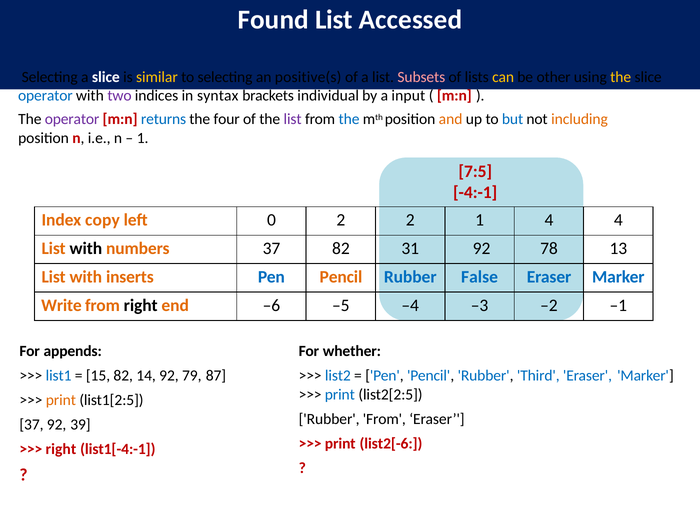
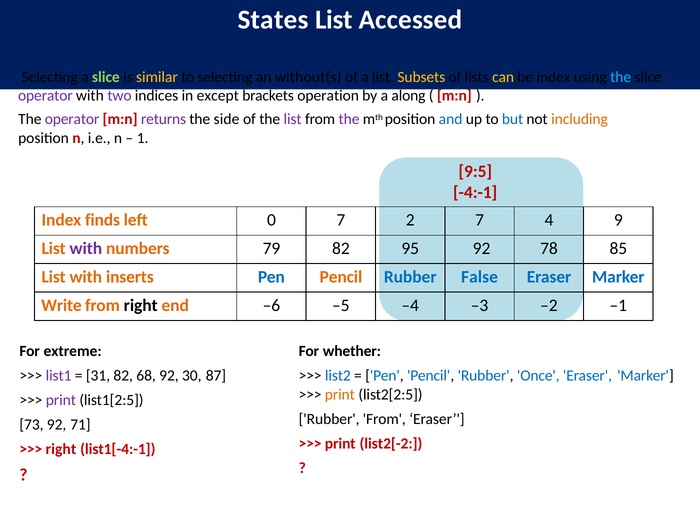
Found: Found -> States (273, 20)
slice colour: white -> light green (106, 77)
positive(s: positive(s -> without(s (308, 77)
Subsets colour: pink -> yellow (421, 77)
be other: other -> index (554, 77)
the colour: yellow -> light blue (621, 77)
operator colour: blue -> purple (45, 96)
syntax: syntax -> except (218, 96)
individual: individual -> operation (328, 96)
input: input -> along (408, 96)
returns colour: blue -> purple (164, 119)
four: four -> side (227, 119)
the colour: blue -> purple (349, 119)
and colour: orange -> blue (451, 119)
7:5: 7:5 -> 9:5 (475, 172)
copy: copy -> finds (103, 220)
0 2: 2 -> 7 (341, 220)
2 1: 1 -> 7 (480, 220)
4 4: 4 -> 9 (618, 220)
with colour: black -> purple (86, 248)
numbers 37: 37 -> 79 (271, 248)
31: 31 -> 95 (410, 248)
13: 13 -> 85 (618, 248)
appends: appends -> extreme (73, 351)
list1 colour: blue -> purple (59, 376)
15: 15 -> 31 (98, 376)
14: 14 -> 68 (146, 376)
79: 79 -> 30 (192, 376)
Third: Third -> Once (538, 376)
print colour: blue -> orange (340, 395)
print colour: orange -> purple (61, 400)
37: 37 -> 73 (31, 425)
39: 39 -> 71 (80, 425)
list2[-6: list2[-6 -> list2[-2 (391, 444)
